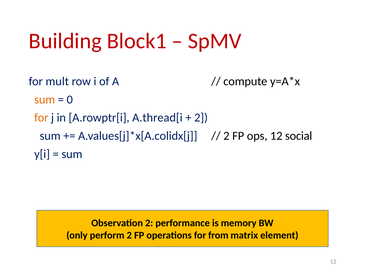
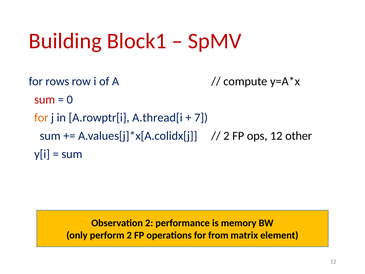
mult: mult -> rows (57, 81)
sum colour: orange -> red (45, 99)
2: 2 -> 7 (201, 118)
social: social -> other (299, 136)
